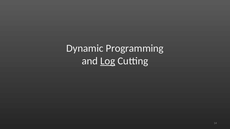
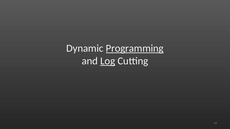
Programming underline: none -> present (135, 48)
